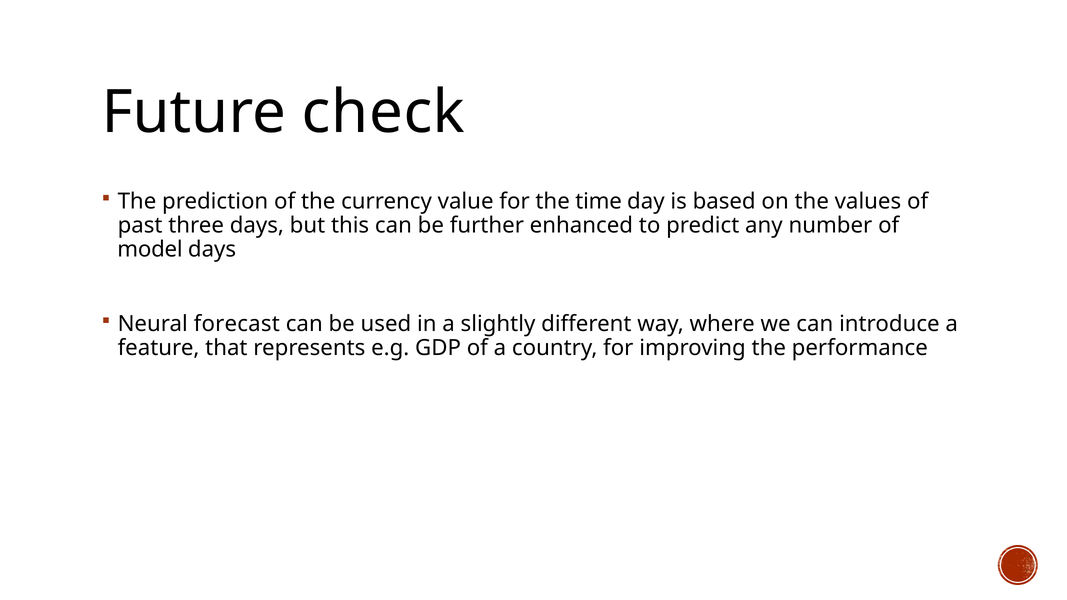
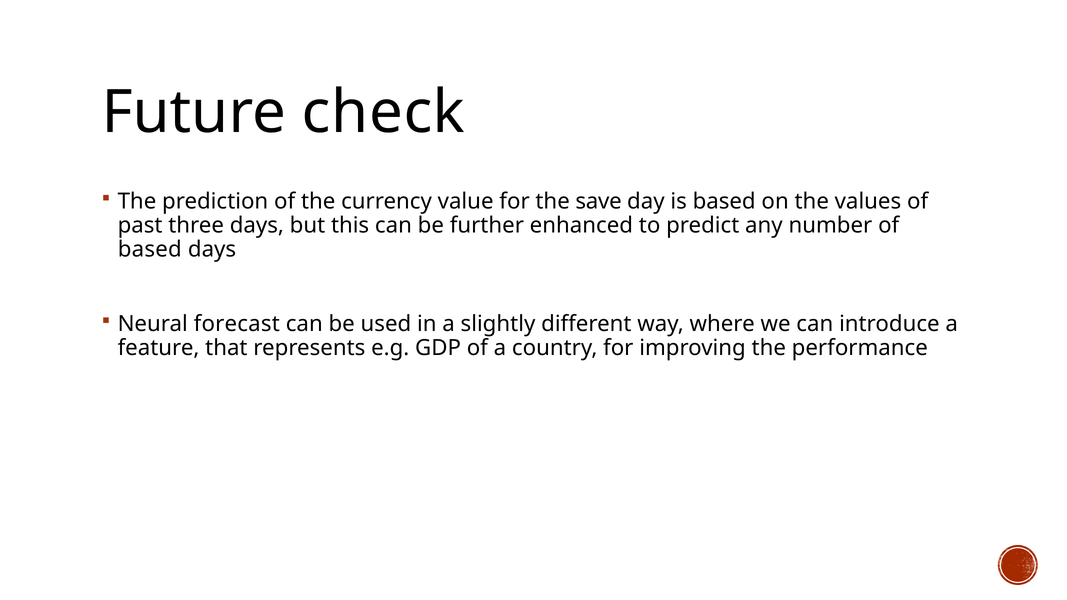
time: time -> save (599, 202)
model: model -> based (150, 250)
